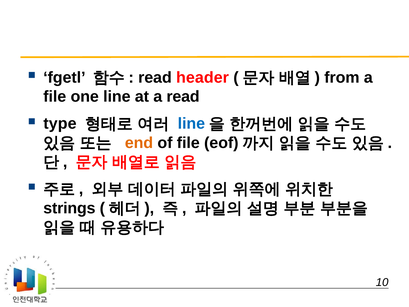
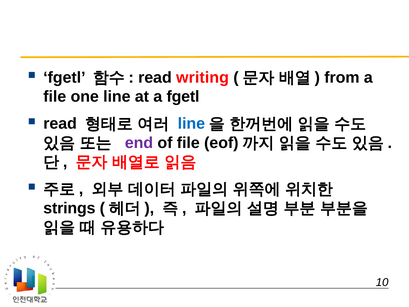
header: header -> writing (203, 77)
a read: read -> fgetl (183, 97)
type: type -> read (60, 124)
end colour: orange -> purple (139, 143)
